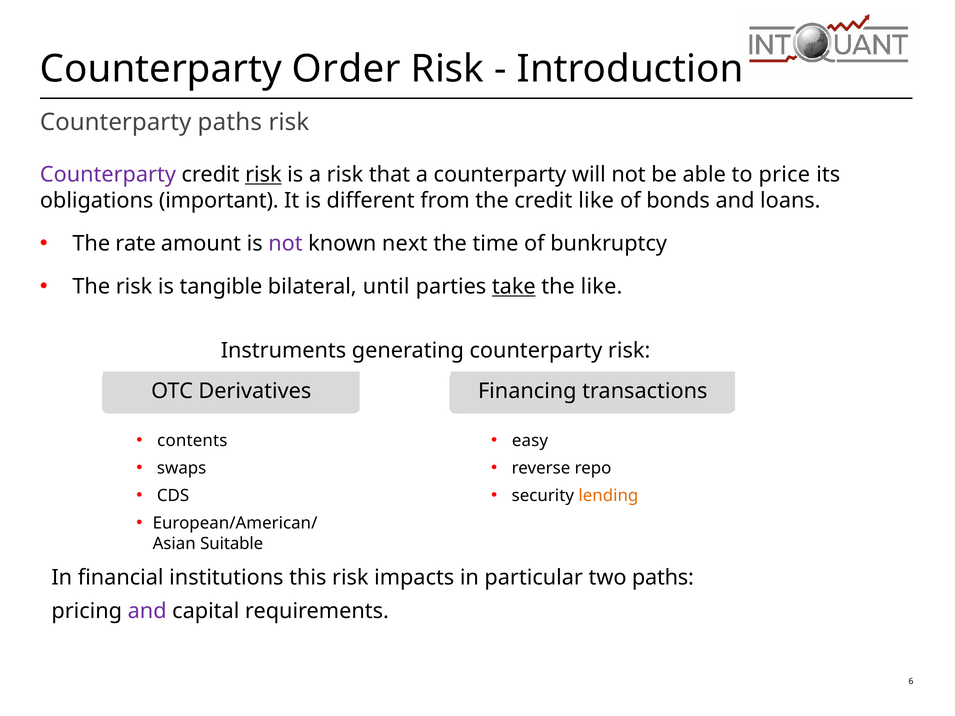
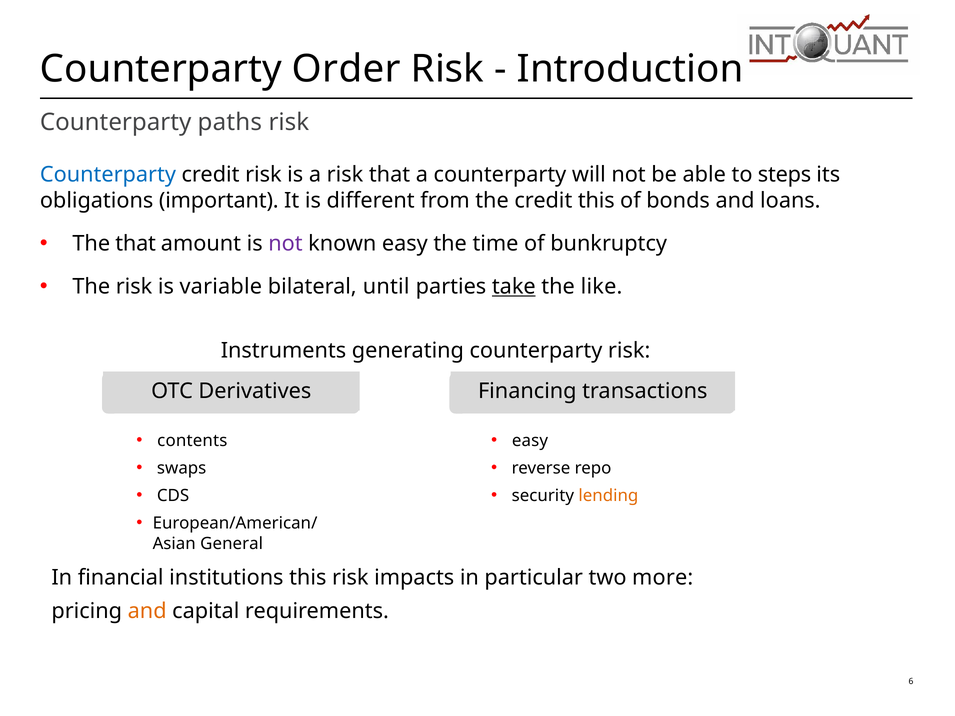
Counterparty colour: purple -> blue (108, 175)
risk underline: present -> none (263, 175)
price: price -> steps (785, 175)
credit like: like -> this (596, 201)
The rate: rate -> that (136, 244)
known next: next -> easy (405, 244)
tangible: tangible -> variable (221, 287)
Suitable: Suitable -> General (232, 544)
two paths: paths -> more (663, 578)
and colour: purple -> orange (147, 611)
